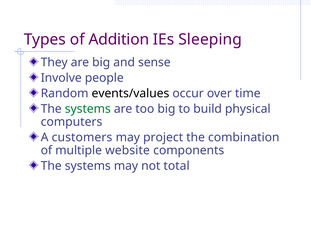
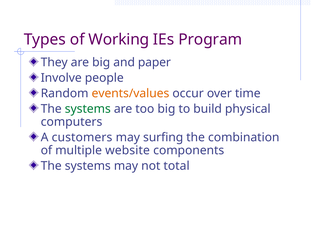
Addition: Addition -> Working (119, 39)
Sleeping: Sleeping -> Program (210, 39)
sense: sense -> paper (154, 62)
events/values colour: black -> orange (130, 93)
project: project -> surfing (163, 137)
